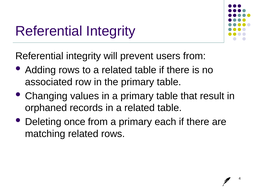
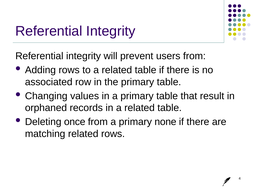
each: each -> none (165, 122)
